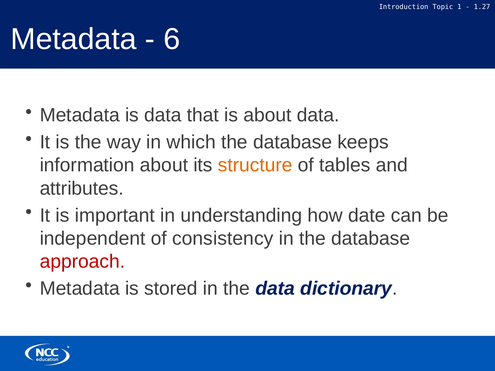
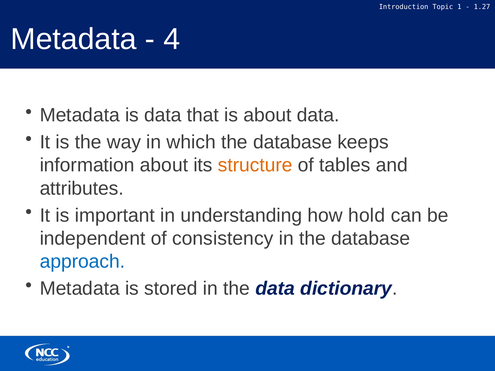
6: 6 -> 4 (172, 39)
date: date -> hold (367, 215)
approach colour: red -> blue (82, 262)
